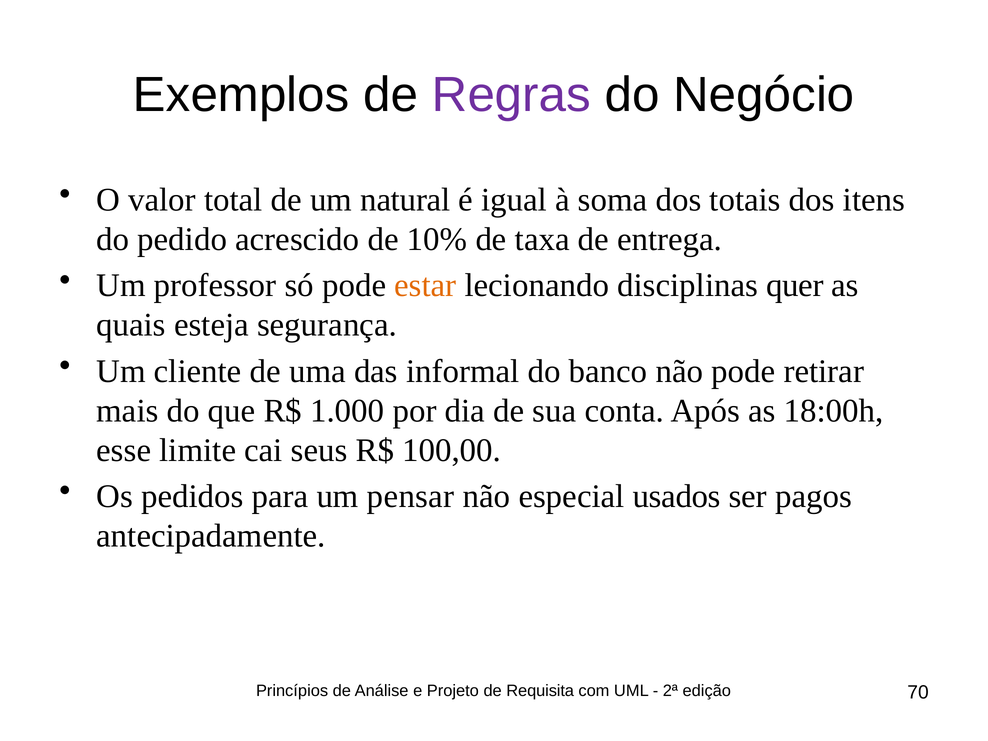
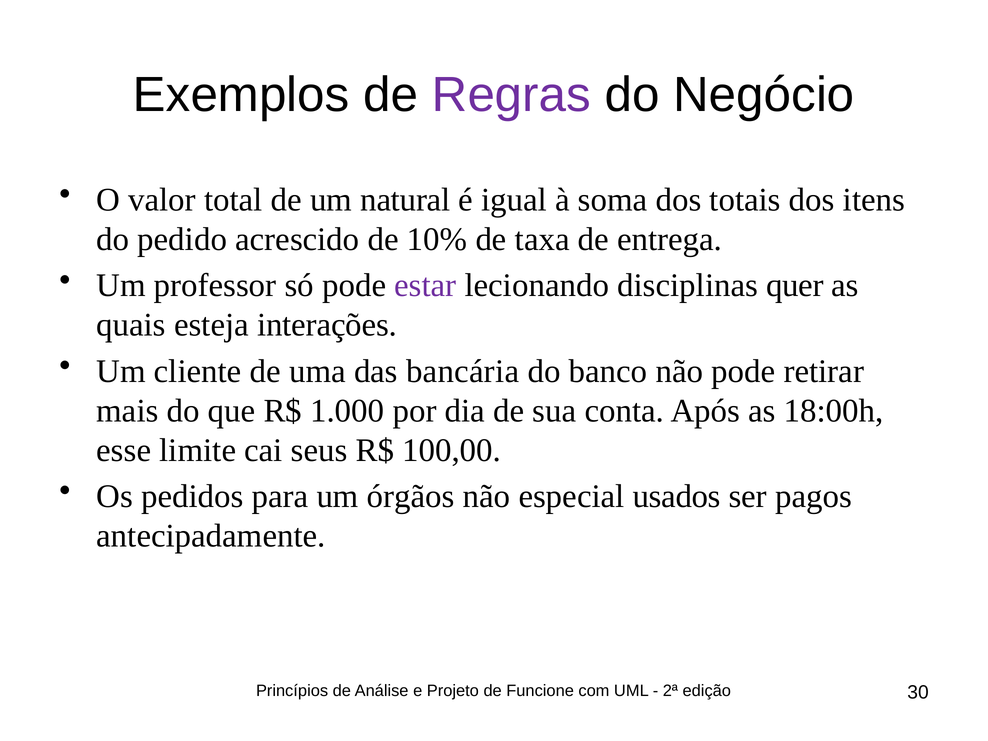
estar colour: orange -> purple (425, 286)
segurança: segurança -> interações (327, 325)
informal: informal -> bancária (463, 371)
pensar: pensar -> órgãos (411, 496)
Requisita: Requisita -> Funcione (540, 691)
70: 70 -> 30 (918, 693)
